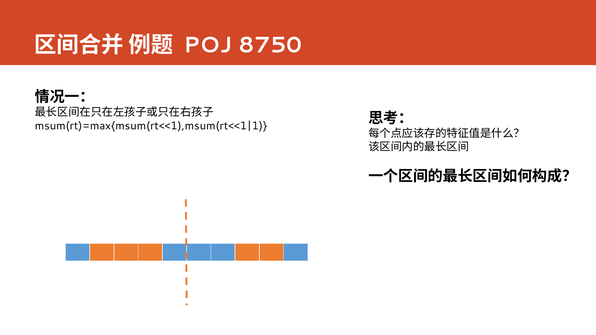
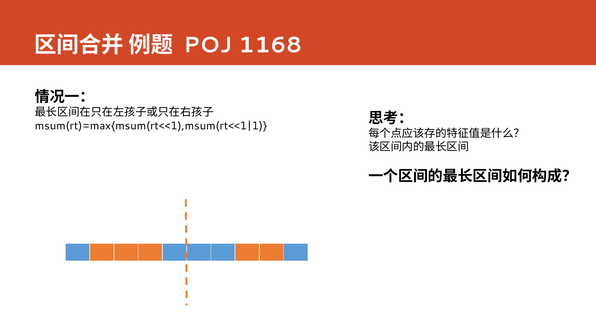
8750: 8750 -> 1168 (270, 45)
